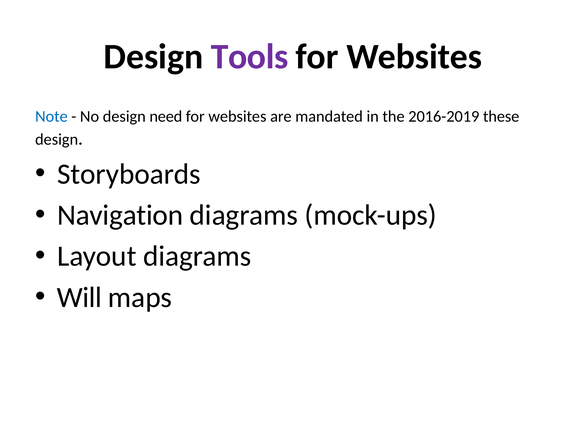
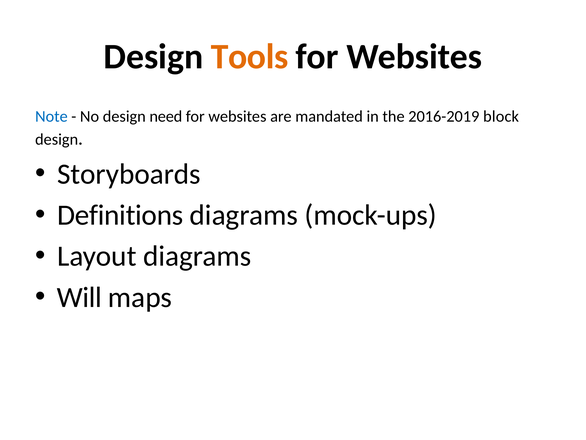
Tools colour: purple -> orange (250, 57)
these: these -> block (501, 116)
Navigation: Navigation -> Definitions (120, 215)
